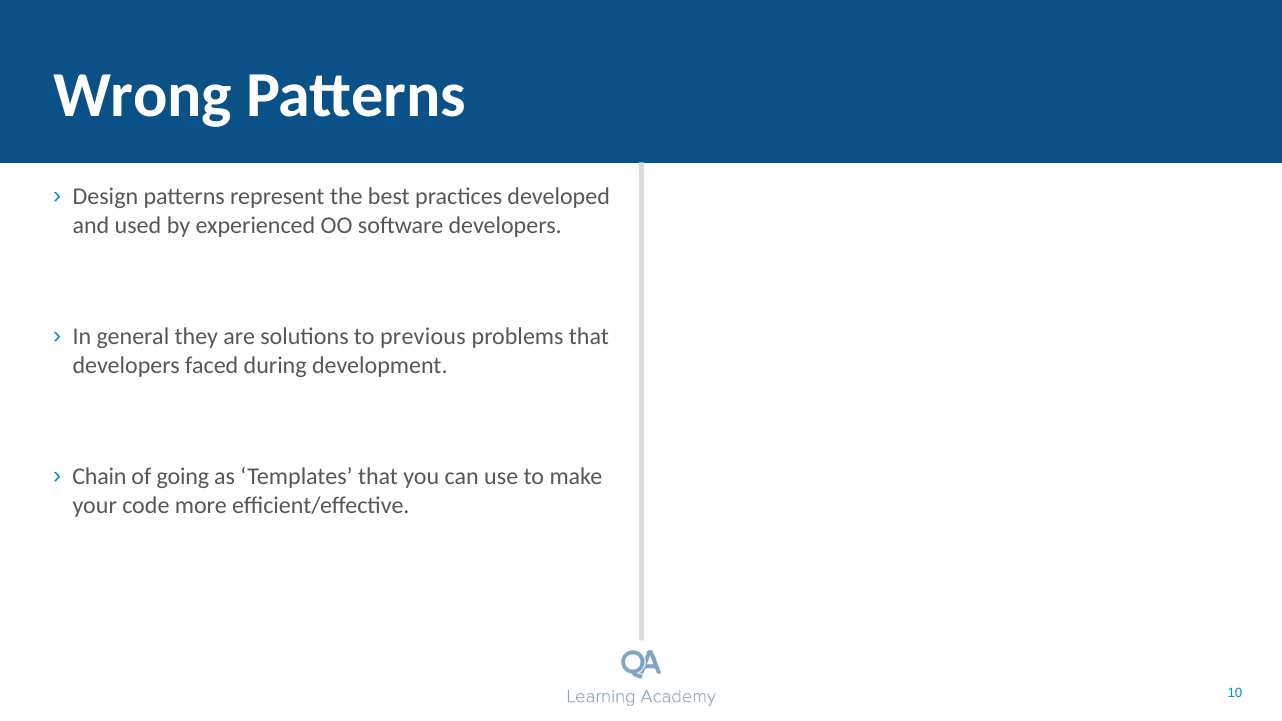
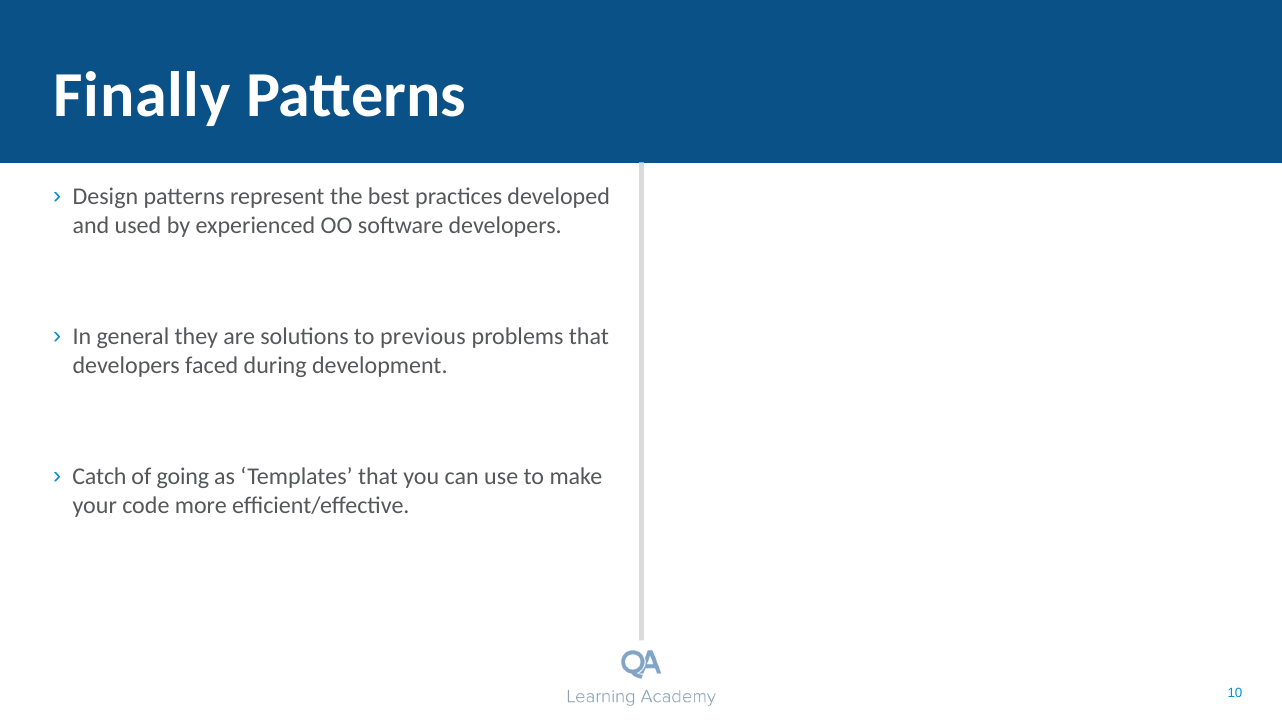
Wrong: Wrong -> Finally (142, 96)
Chain: Chain -> Catch (99, 476)
